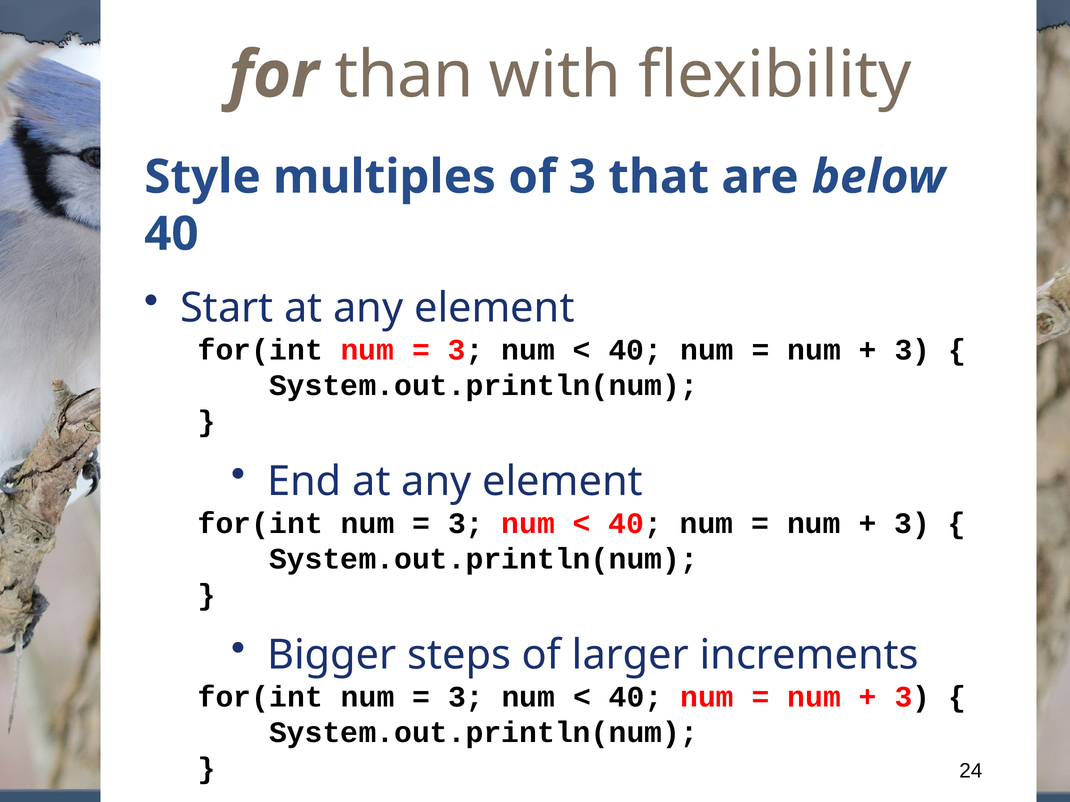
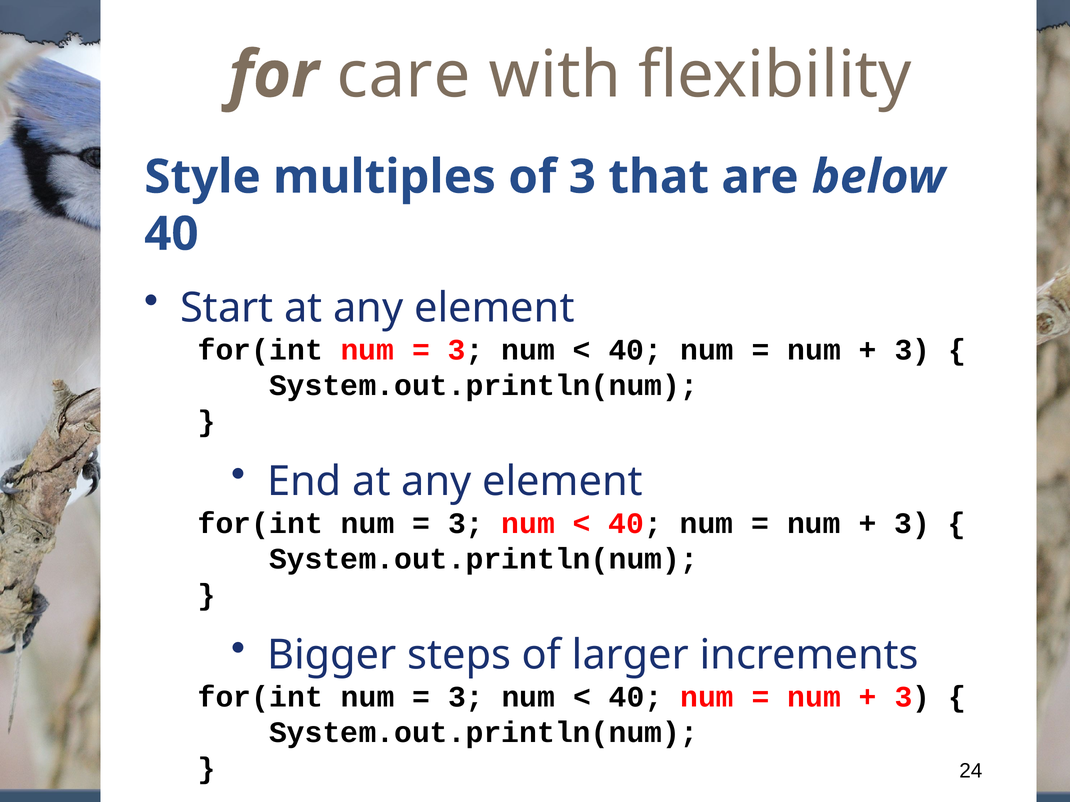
than: than -> care (403, 75)
